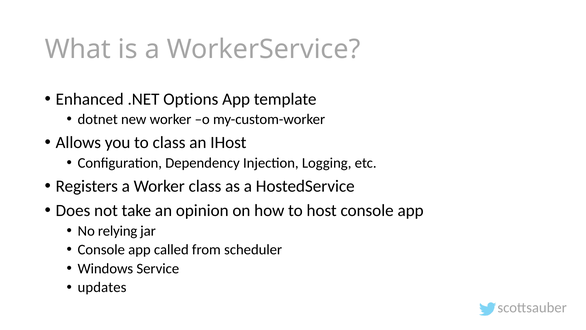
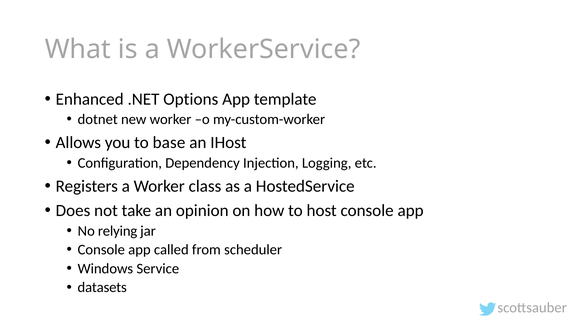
to class: class -> base (169, 142)
updates: updates -> datasets (102, 287)
